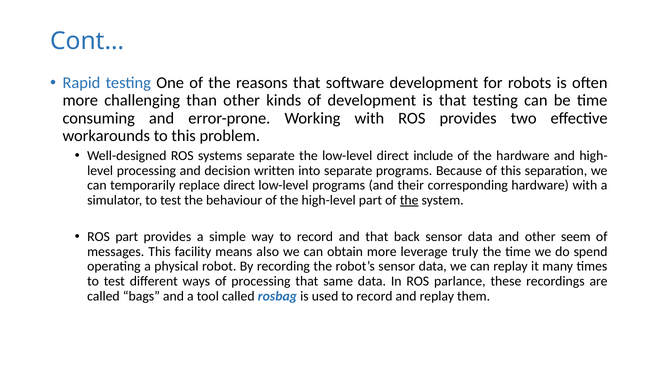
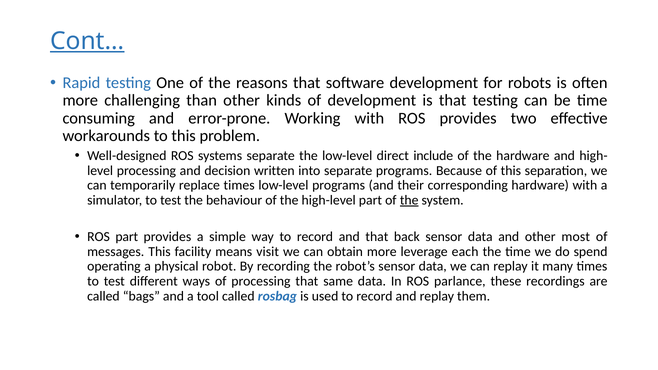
Cont… underline: none -> present (87, 41)
replace direct: direct -> times (239, 185)
seem: seem -> most (576, 237)
also: also -> visit (268, 252)
truly: truly -> each (465, 252)
